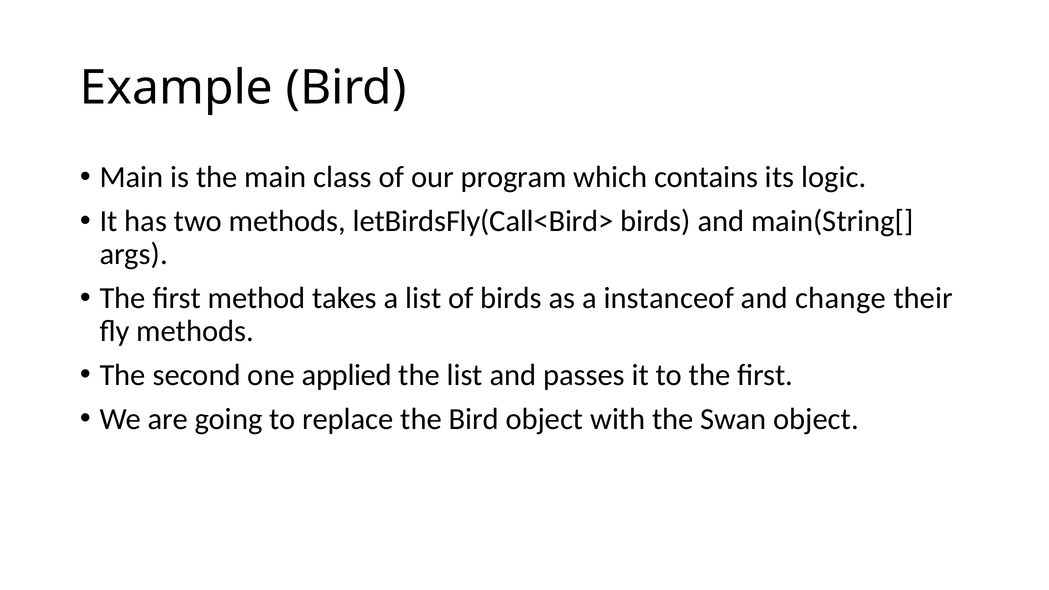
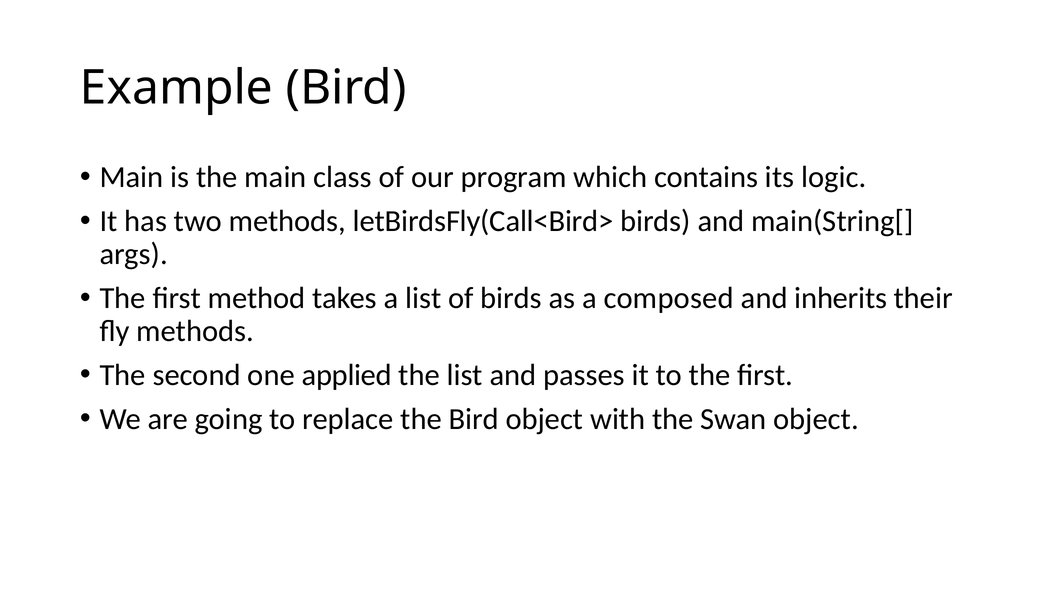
instanceof: instanceof -> composed (669, 298)
change: change -> inherits (841, 298)
